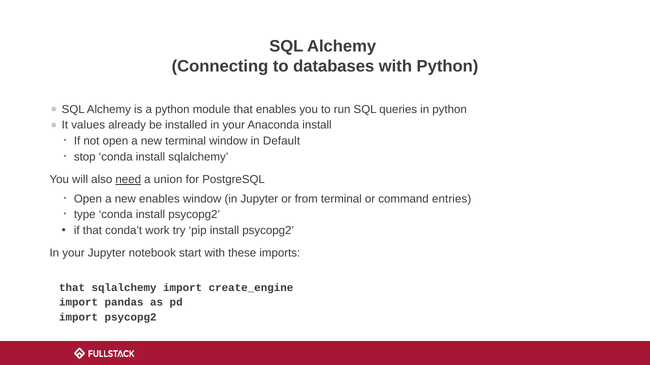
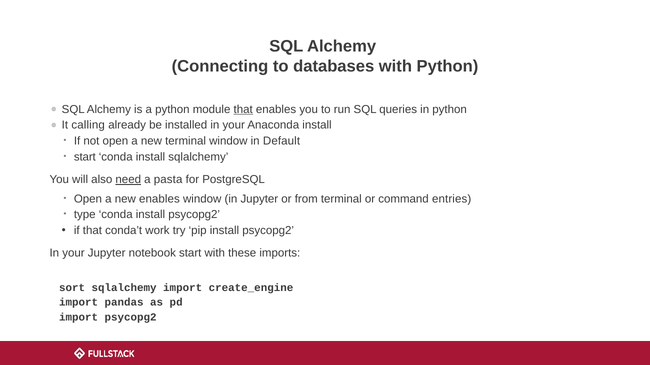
that underline: none -> present (243, 110)
values: values -> calling (88, 125)
stop: stop -> start (85, 157)
union: union -> pasta (168, 180)
that: that -> sort (72, 288)
